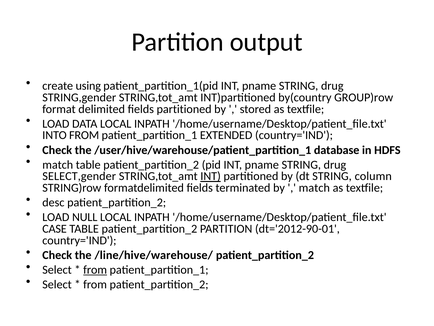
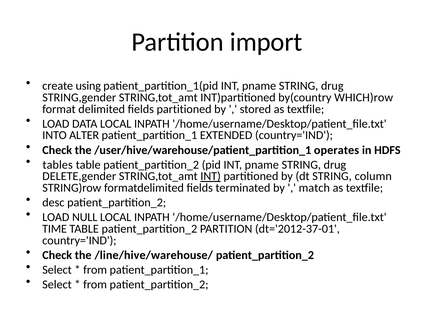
output: output -> import (266, 42)
GROUP)row: GROUP)row -> WHICH)row (364, 97)
INTO FROM: FROM -> ALTER (84, 135)
database: database -> operates (337, 150)
match: match -> tables (58, 164)
SELECT,gender: SELECT,gender -> DELETE,gender (79, 176)
CASE: CASE -> TIME (55, 229)
dt='2012-90-01: dt='2012-90-01 -> dt='2012-37-01 (297, 229)
from underline: present -> none (95, 269)
